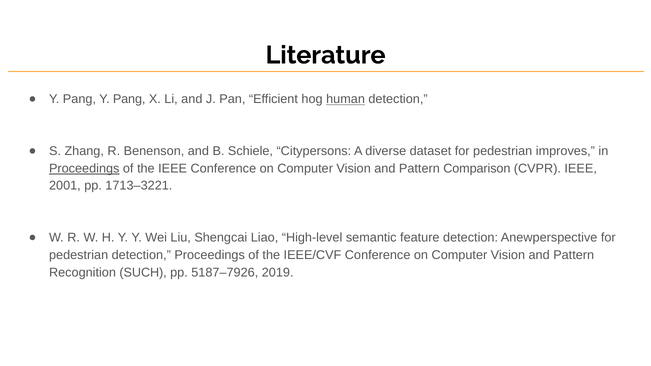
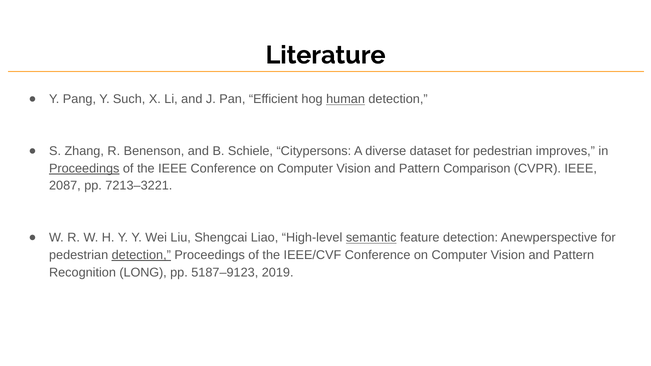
Pang Y Pang: Pang -> Such (129, 99)
2001: 2001 -> 2087 (65, 186)
1713–3221: 1713–3221 -> 7213–3221 (139, 186)
semantic underline: none -> present (371, 238)
detection underline: none -> present (141, 255)
SUCH: SUCH -> LONG (143, 273)
5187–7926: 5187–7926 -> 5187–9123 (225, 273)
